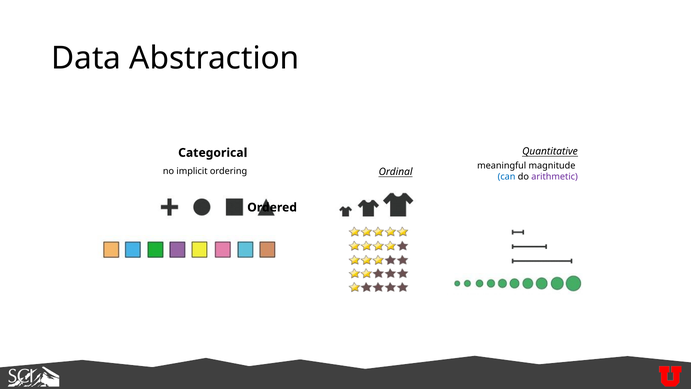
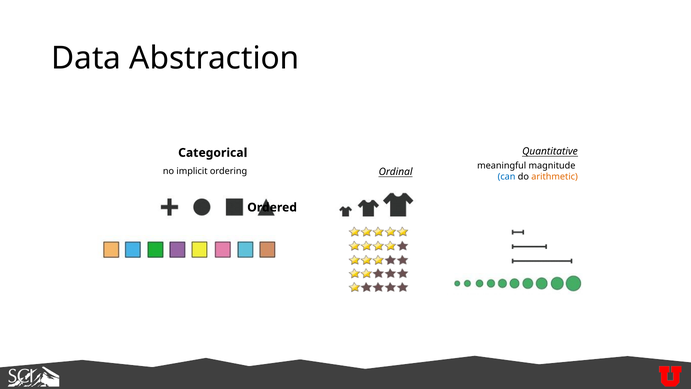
arithmetic colour: purple -> orange (555, 177)
